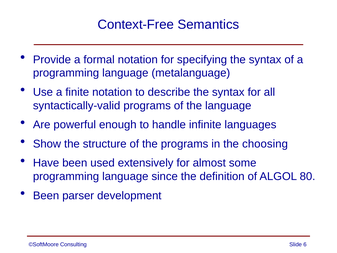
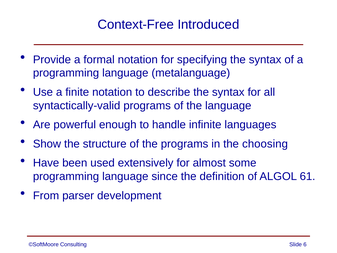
Semantics: Semantics -> Introduced (208, 25)
80: 80 -> 61 (308, 176)
Been: Been -> From (46, 195)
